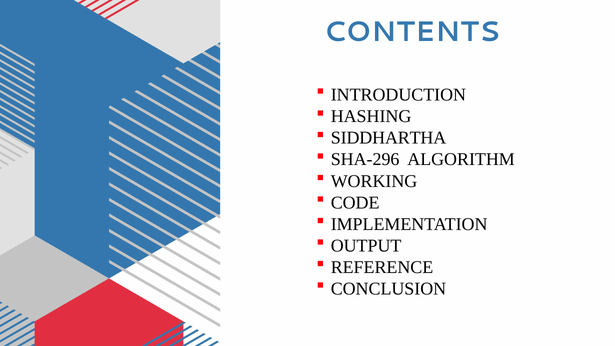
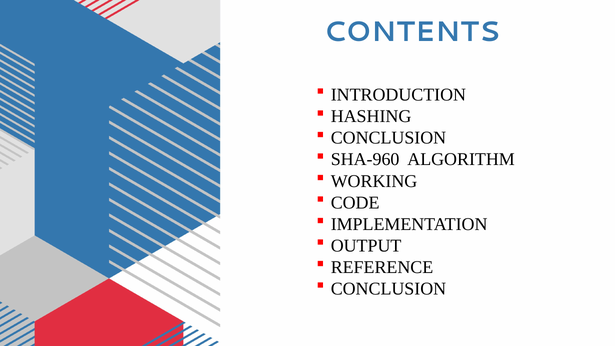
SIDDHARTHA: SIDDHARTHA -> CONCLUSION (388, 138)
SHA-296: SHA-296 -> SHA-960 (365, 160)
